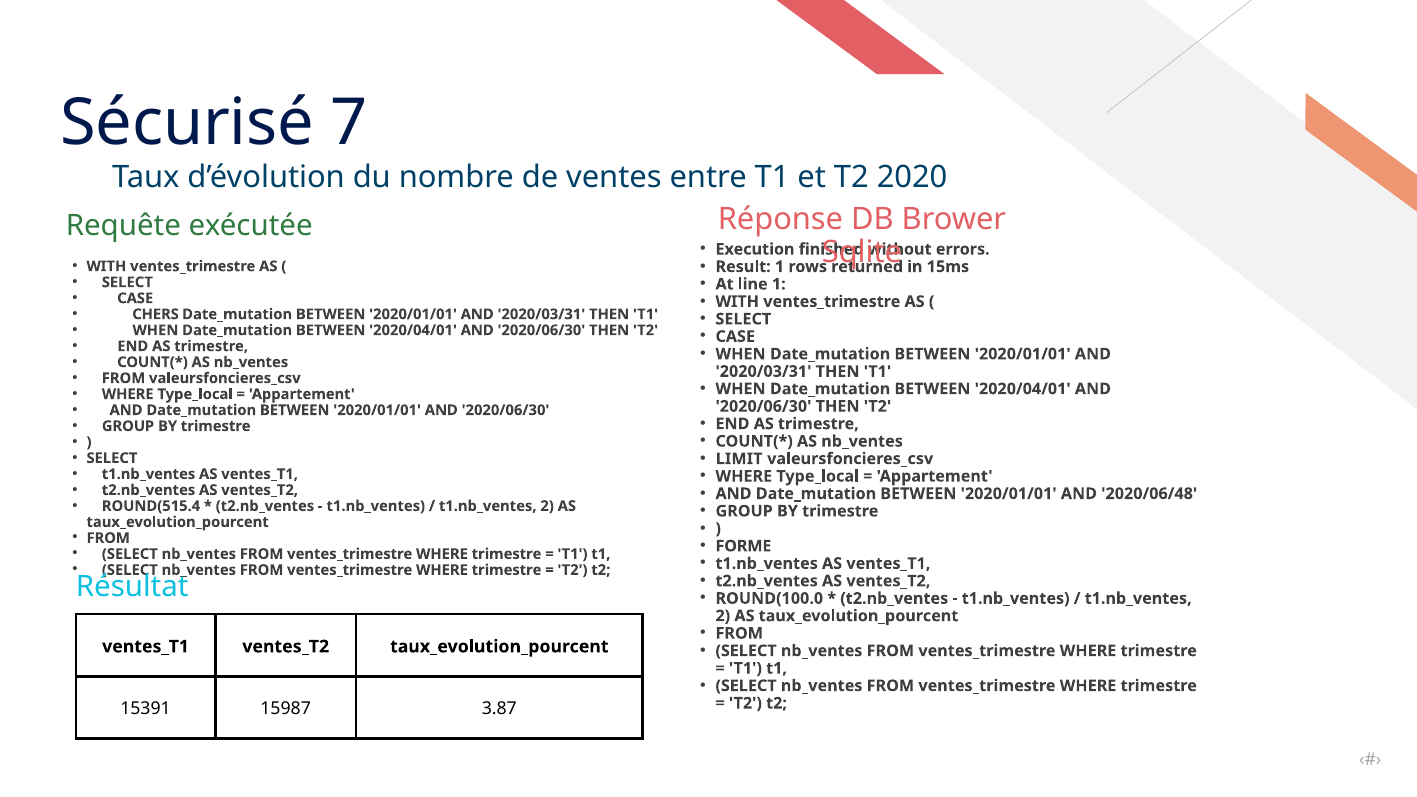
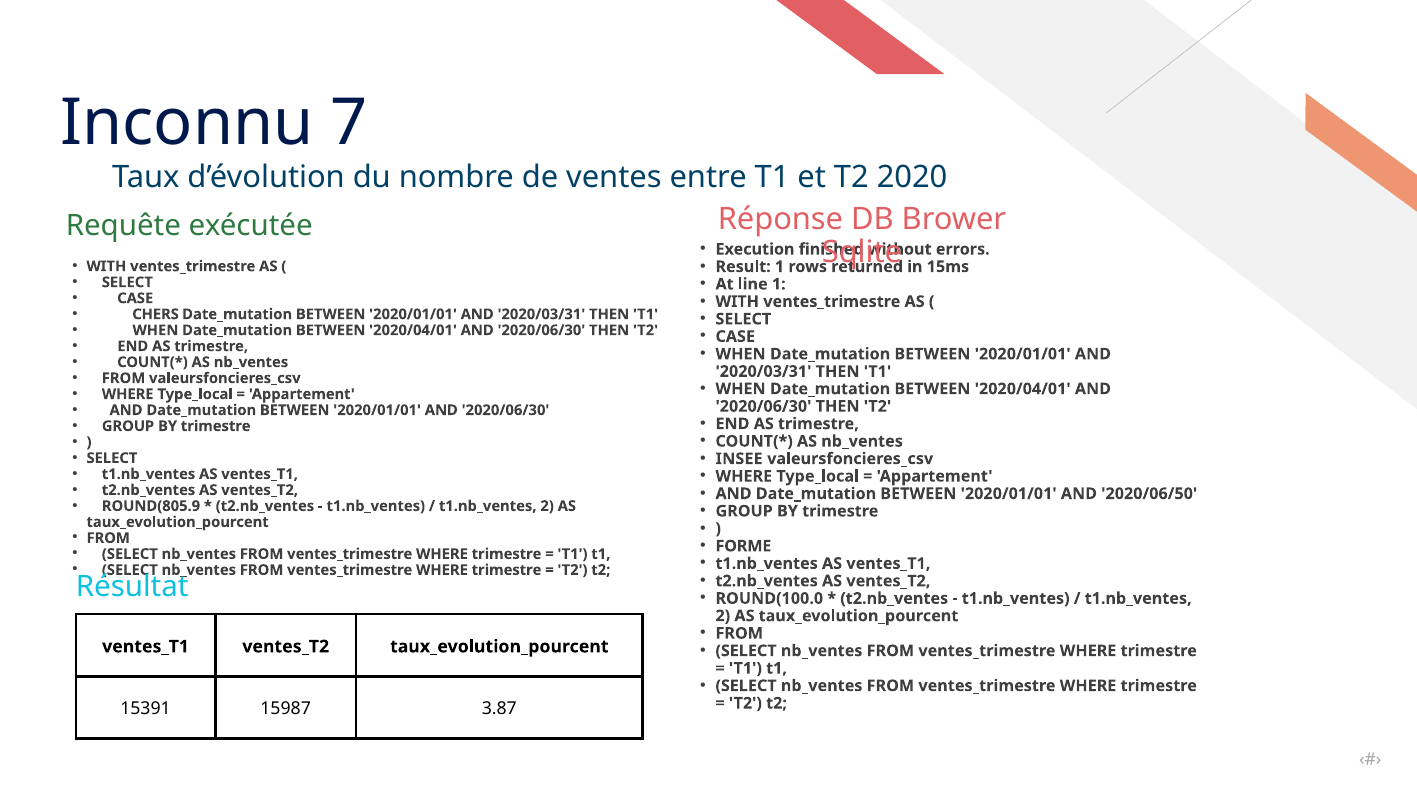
Sécurisé: Sécurisé -> Inconnu (187, 123)
LIMIT: LIMIT -> INSEE (739, 459)
2020/06/48: 2020/06/48 -> 2020/06/50 (1149, 494)
ROUND(515.4: ROUND(515.4 -> ROUND(805.9 (151, 506)
